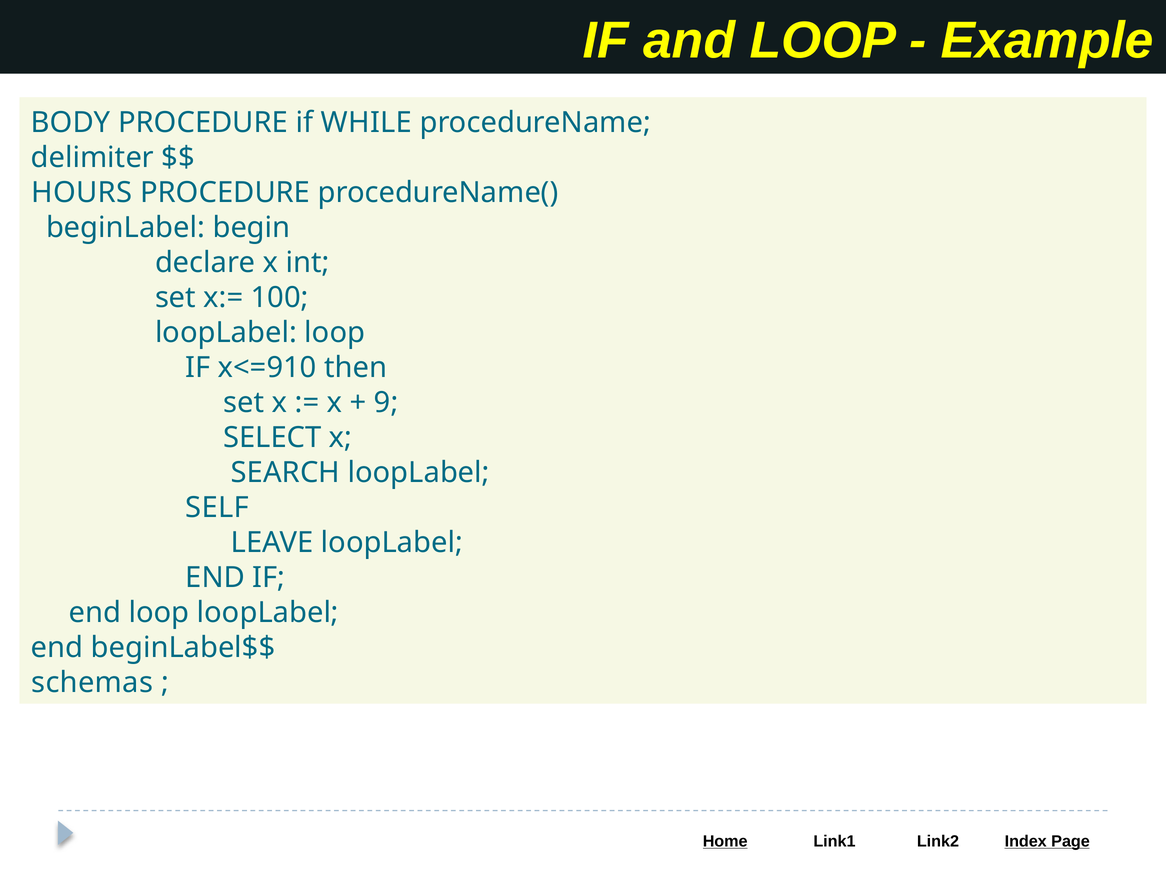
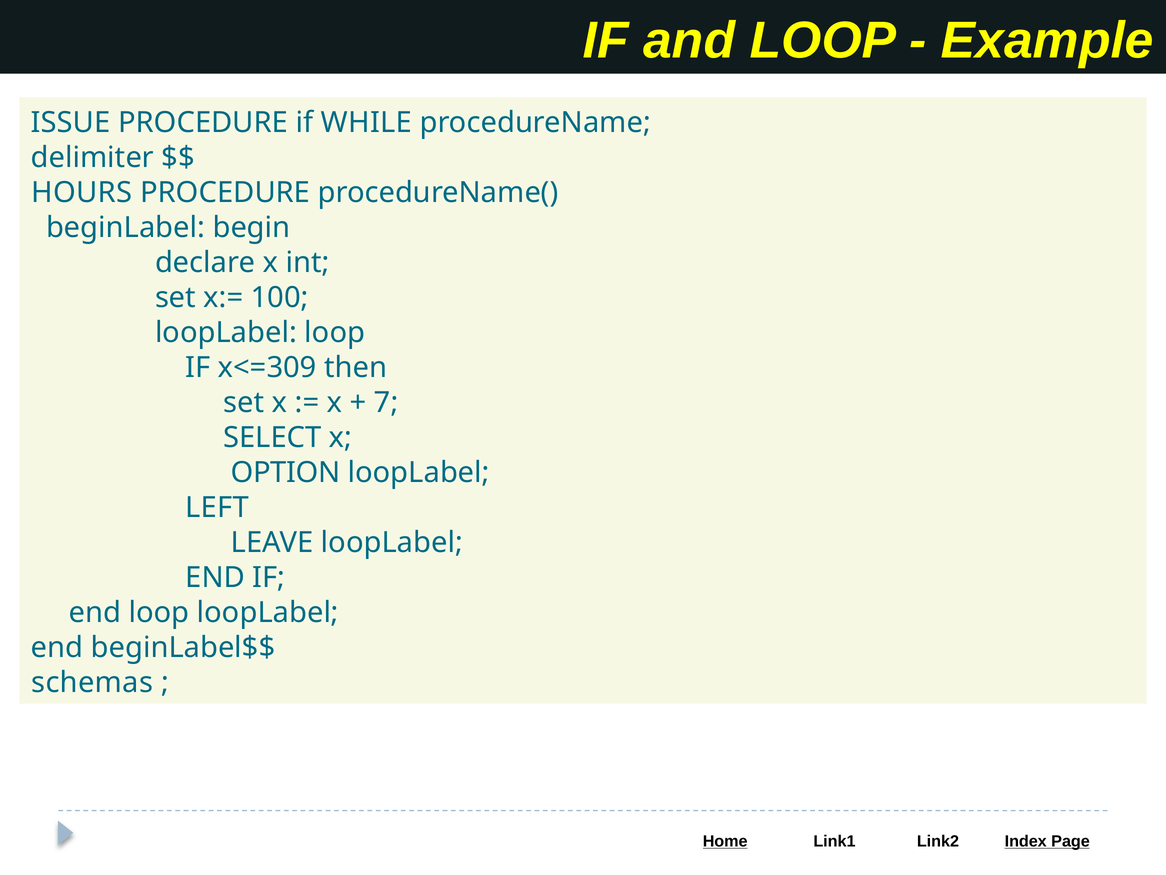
BODY: BODY -> ISSUE (71, 122)
x<=910: x<=910 -> x<=309 (267, 367)
9: 9 -> 7 (386, 402)
SEARCH: SEARCH -> OPTION (286, 472)
SELF: SELF -> LEFT (217, 507)
